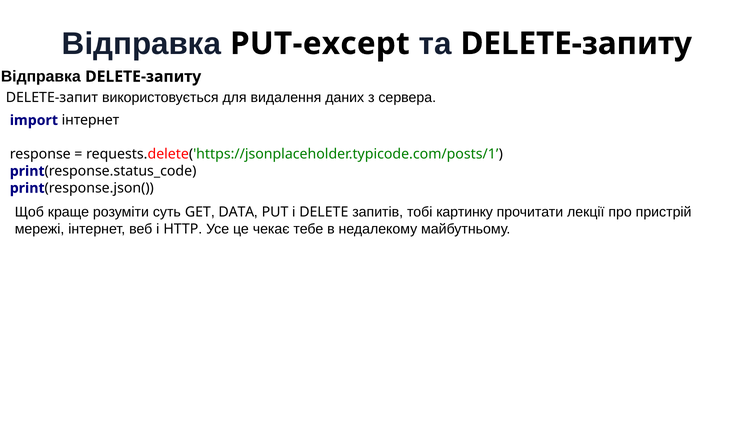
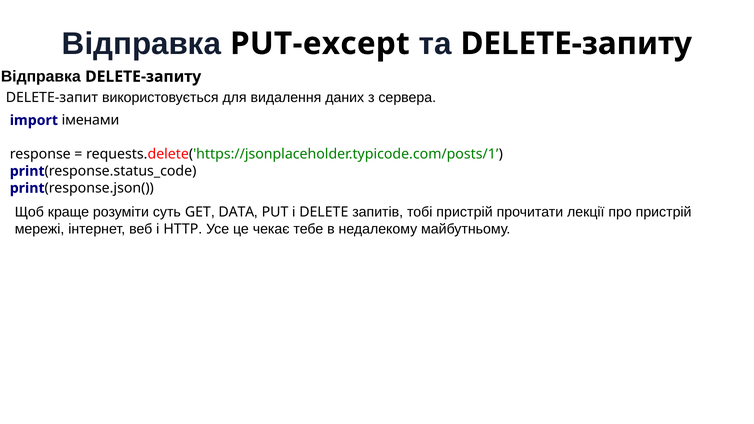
import інтернет: інтернет -> іменами (90, 120)
тобі картинку: картинку -> пристрій (465, 212)
